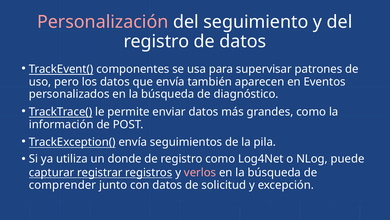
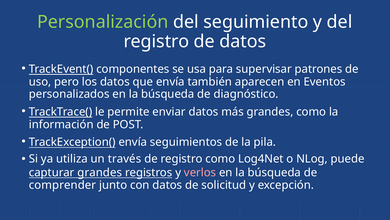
Personalización colour: pink -> light green (103, 22)
donde: donde -> través (125, 159)
capturar registrar: registrar -> grandes (100, 172)
